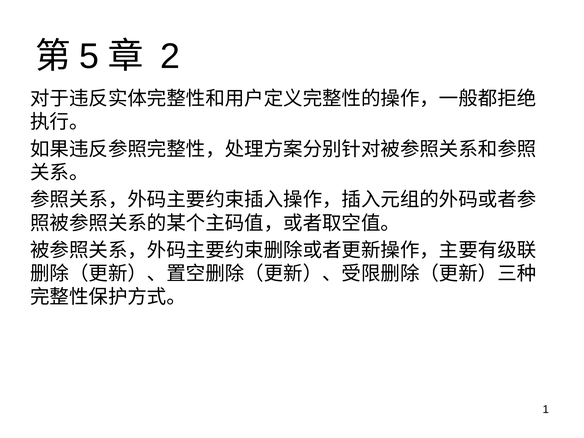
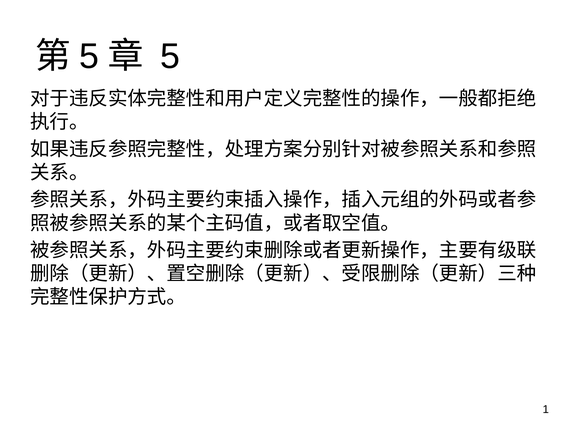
2: 2 -> 5 (170, 57)
